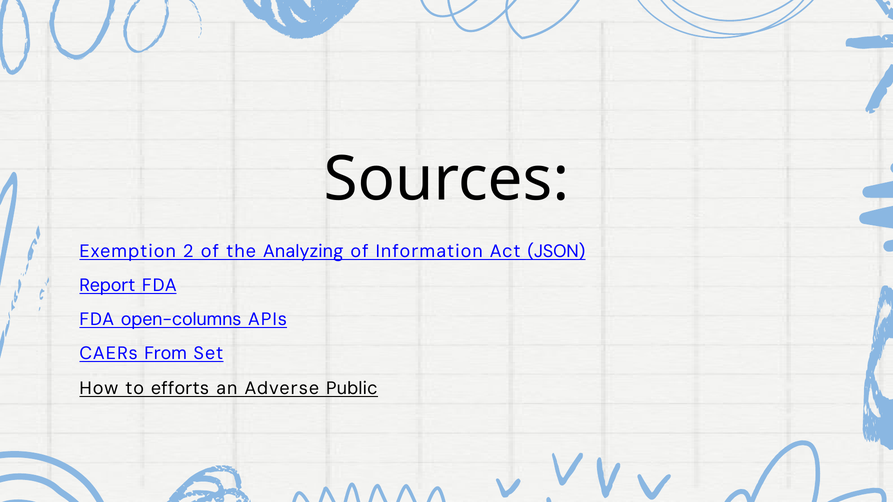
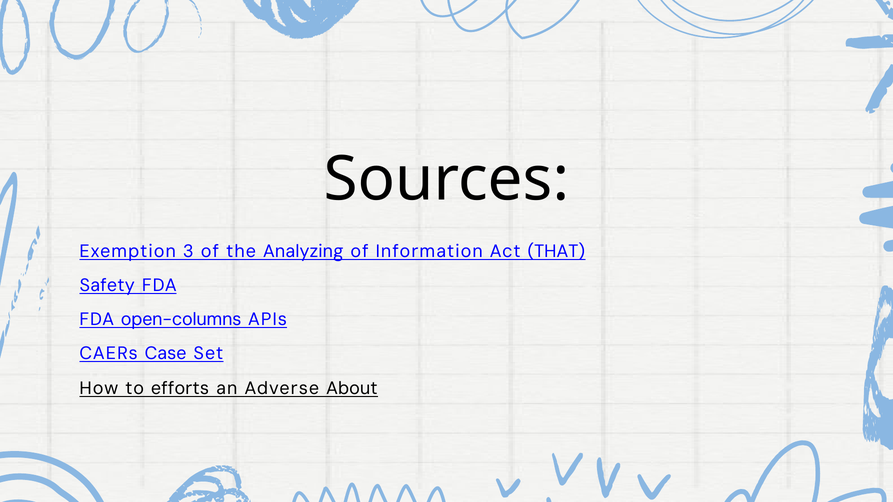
2: 2 -> 3 (188, 252)
JSON: JSON -> THAT (556, 252)
Report: Report -> Safety (107, 286)
From: From -> Case (166, 354)
Public: Public -> About (352, 389)
